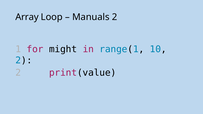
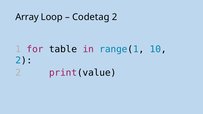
Manuals: Manuals -> Codetag (91, 17)
might: might -> table (63, 49)
